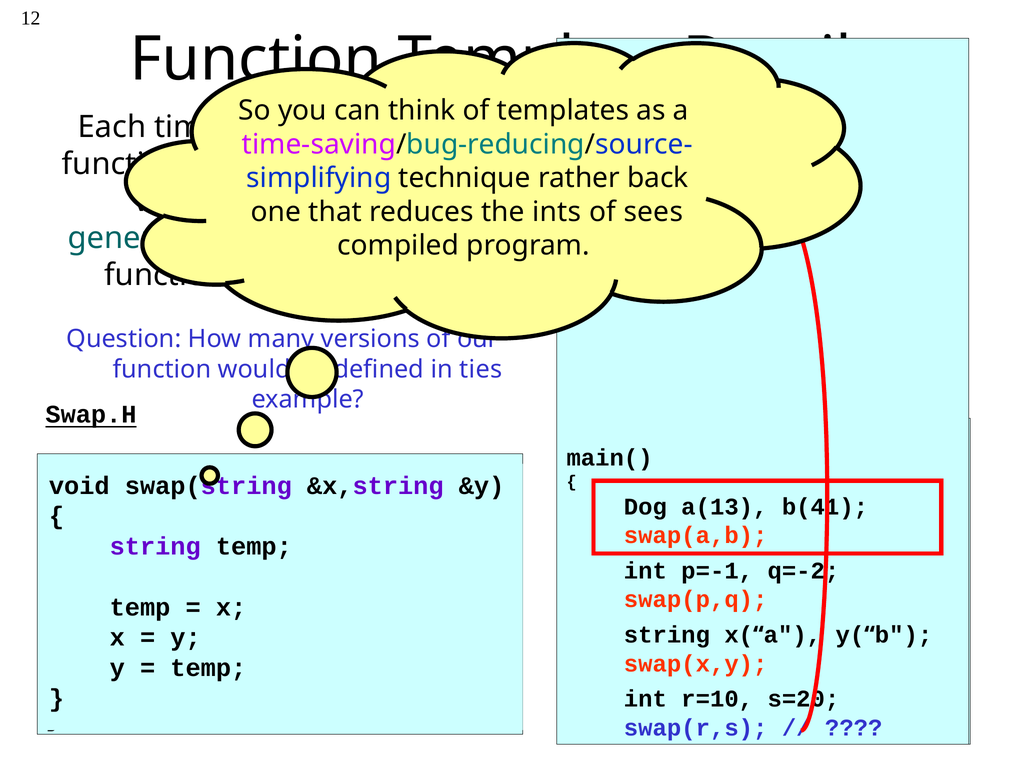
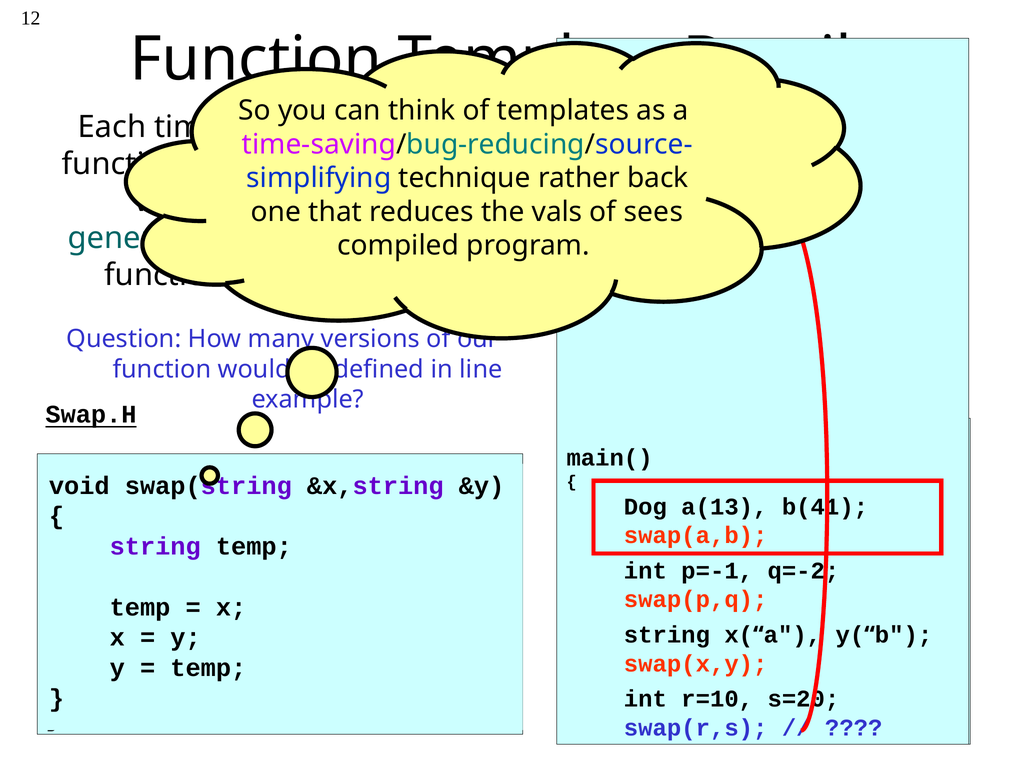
ints: ints -> vals (557, 212)
ties: ties -> line (481, 369)
